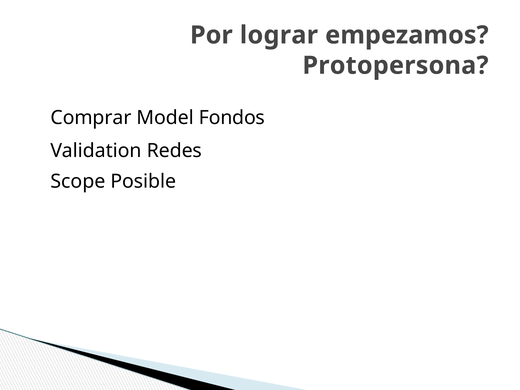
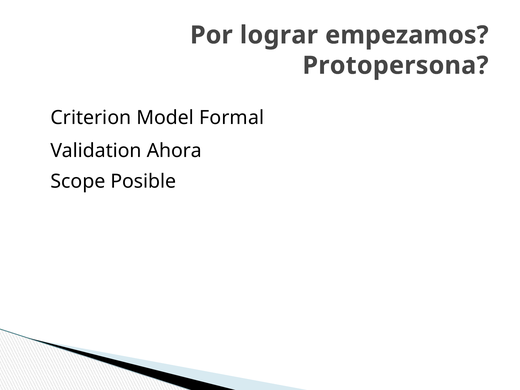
Comprar: Comprar -> Criterion (91, 118)
Fondos: Fondos -> Formal (232, 118)
Redes: Redes -> Ahora (174, 151)
